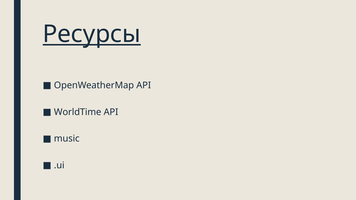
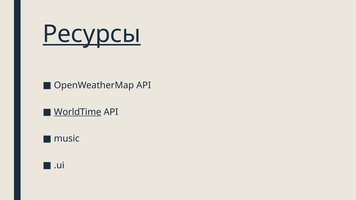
WorldTime underline: none -> present (78, 112)
